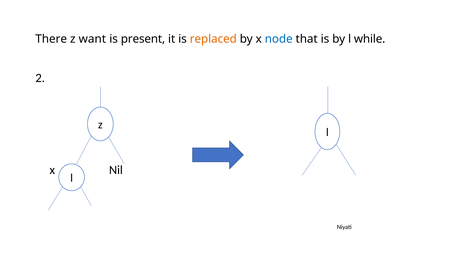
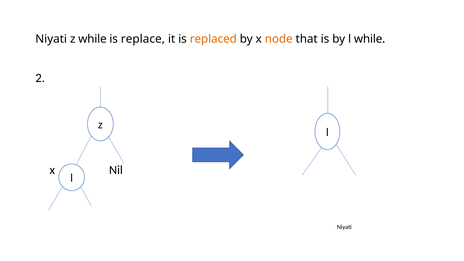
There: There -> Niyati (51, 39)
z want: want -> while (92, 39)
present: present -> replace (143, 39)
node colour: blue -> orange (279, 39)
